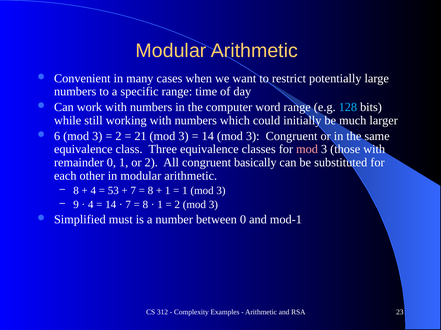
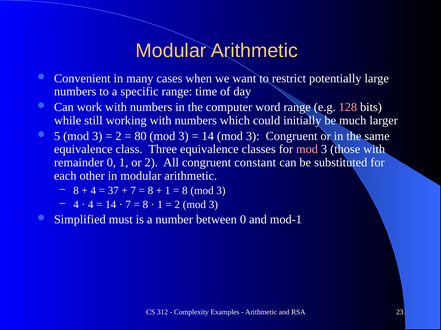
128 colour: light blue -> pink (348, 107)
6: 6 -> 5 (57, 136)
21: 21 -> 80 (141, 136)
basically: basically -> constant (255, 163)
53: 53 -> 37 (113, 191)
1: 1 -> 8 (185, 191)
9: 9 -> 4 (76, 205)
